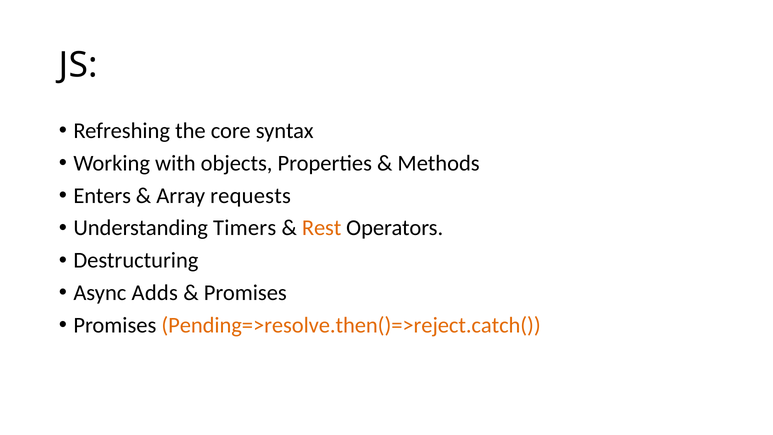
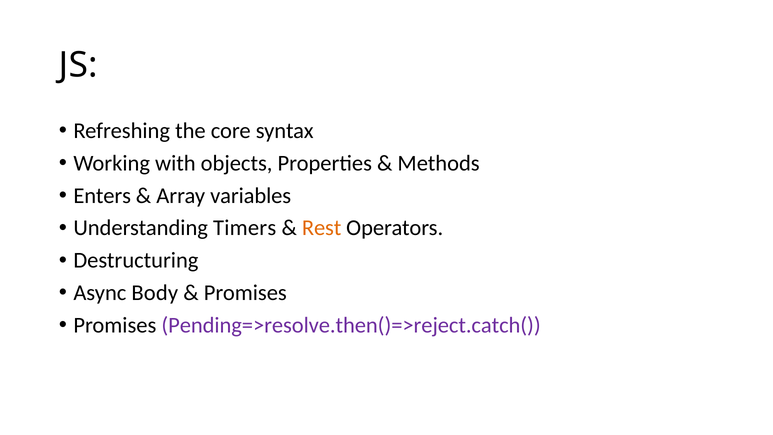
requests: requests -> variables (251, 196)
Adds: Adds -> Body (155, 293)
Pending=>resolve.then()=>reject.catch( colour: orange -> purple (351, 325)
